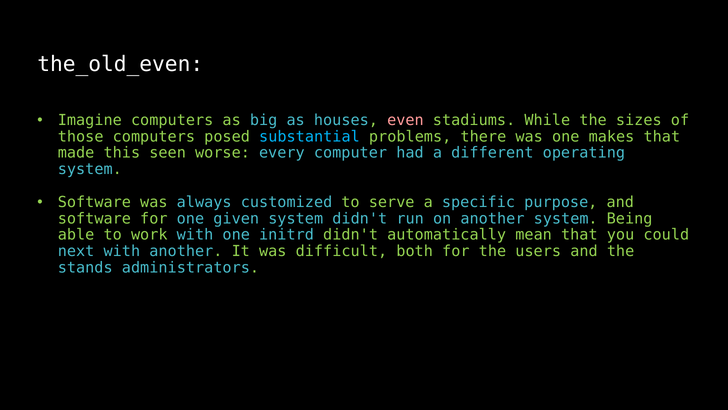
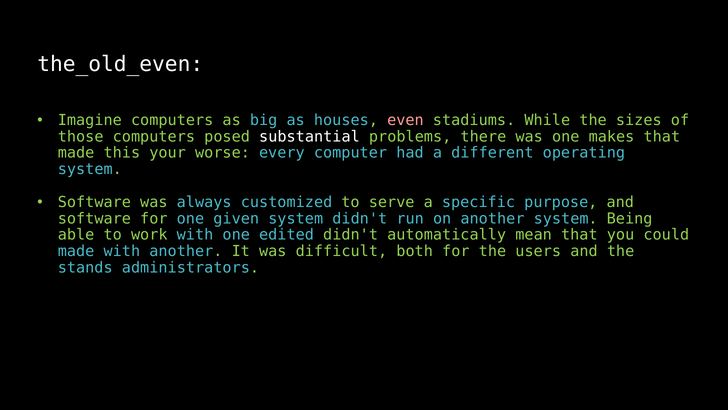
substantial colour: light blue -> white (309, 136)
seen: seen -> your (168, 153)
initrd: initrd -> edited (287, 235)
next: next -> made (76, 251)
